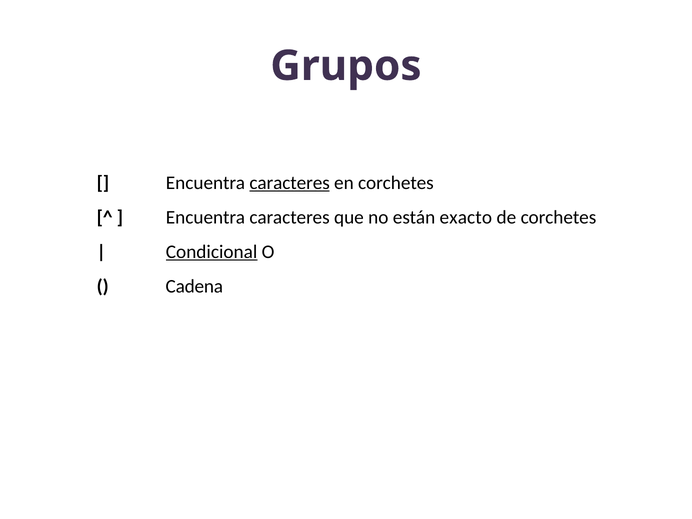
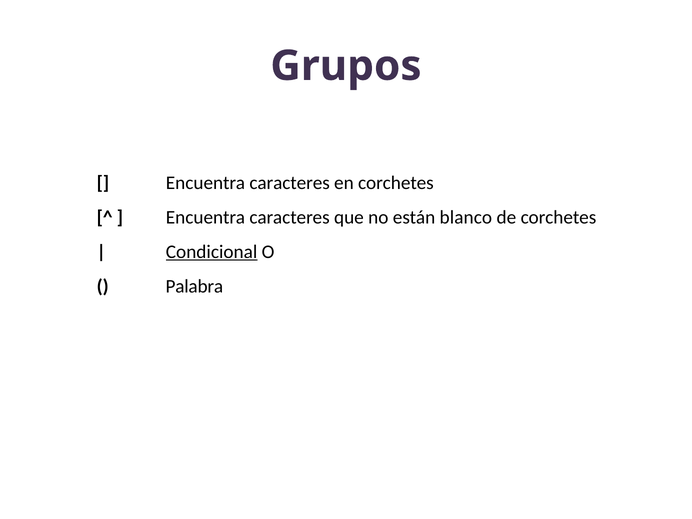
caracteres underline: present -> none (290, 183)
exacto: exacto -> blanco (466, 217)
Cadena: Cadena -> Palabra (194, 286)
